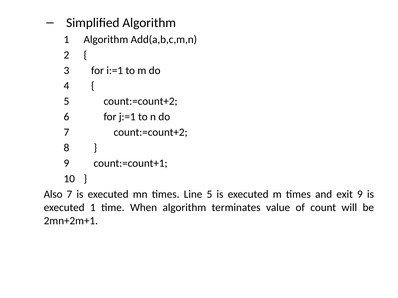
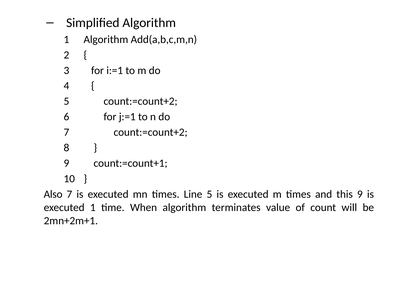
exit: exit -> this (345, 194)
